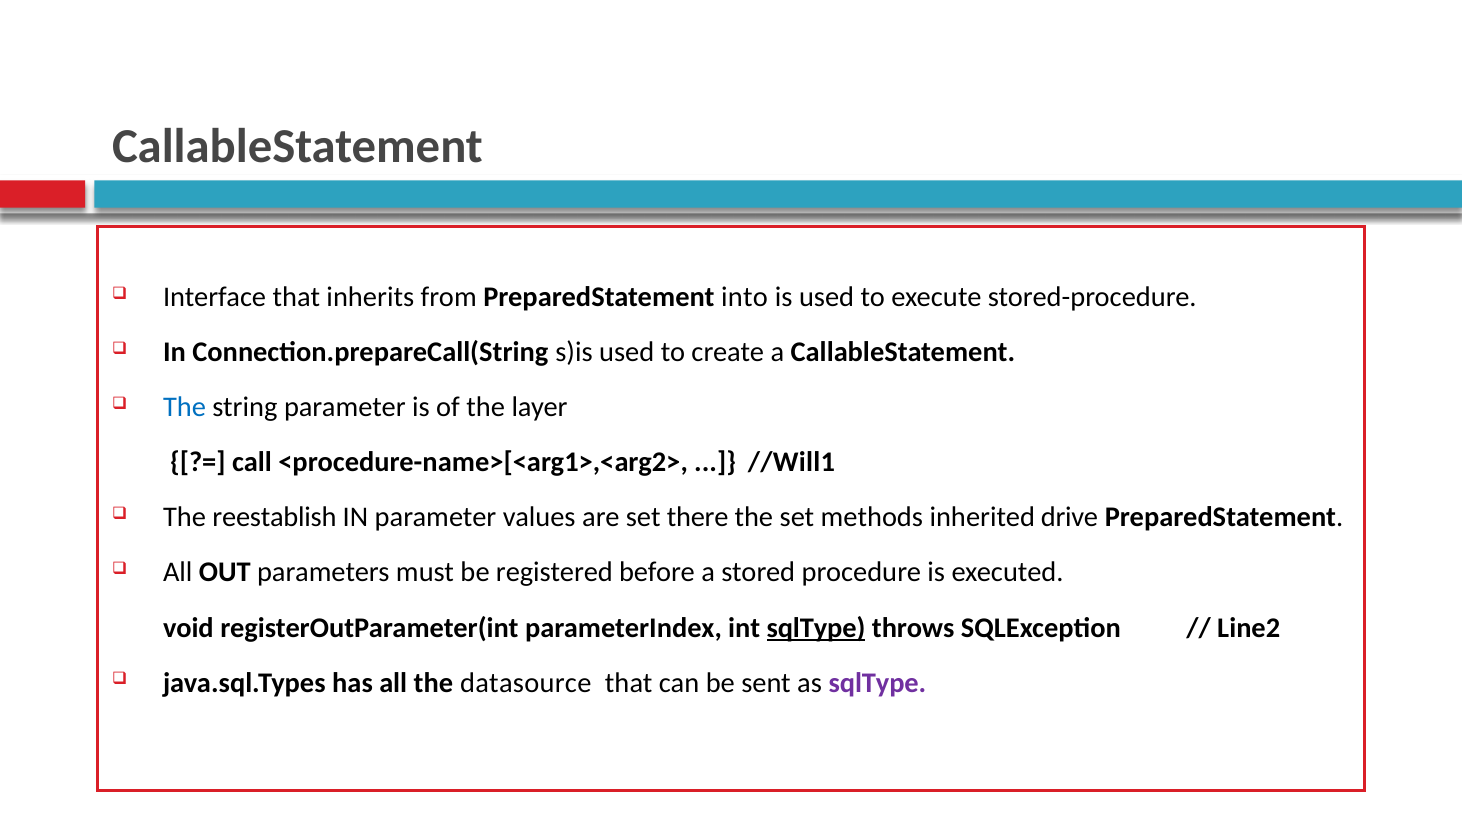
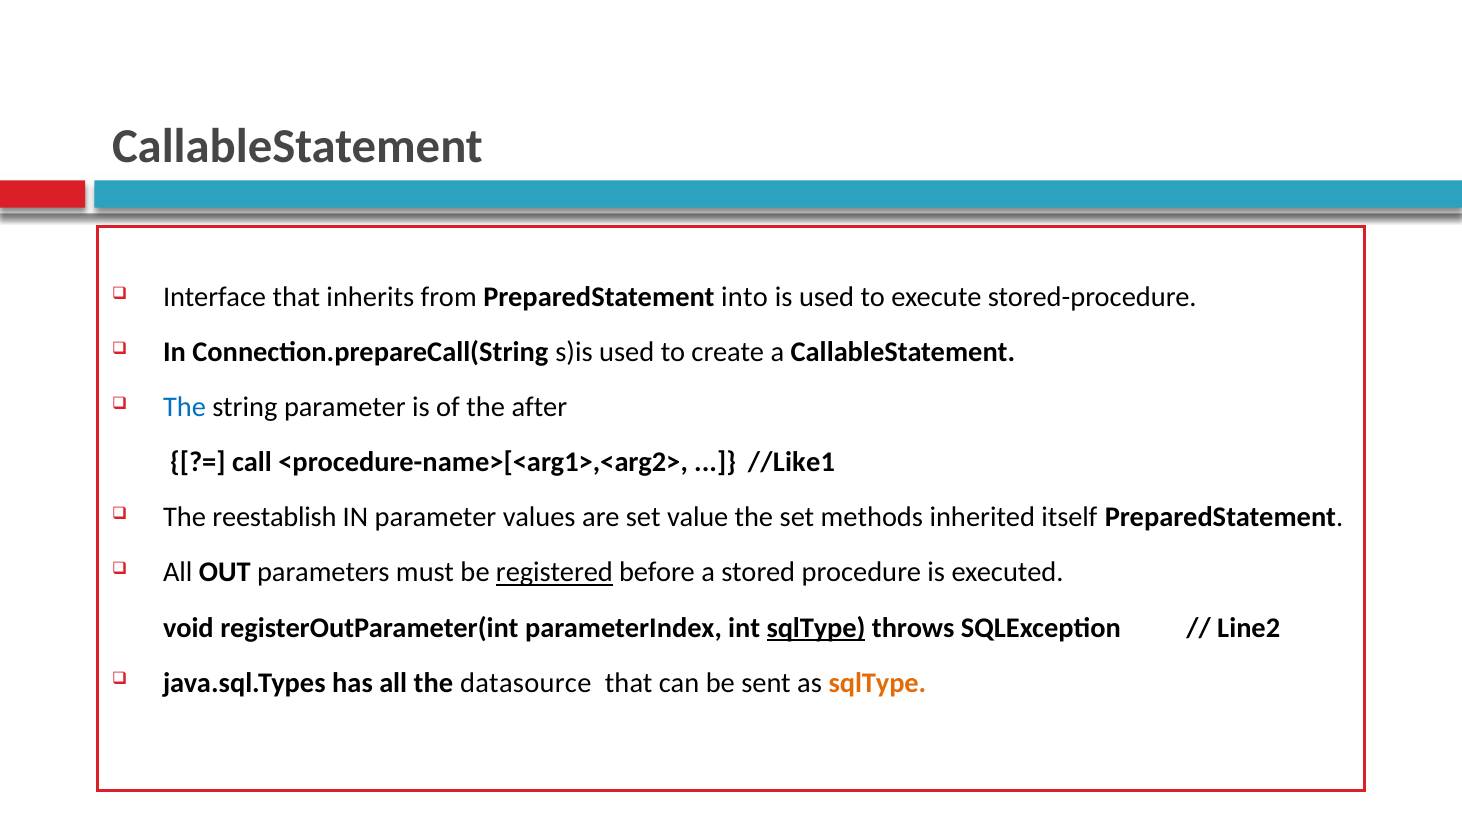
layer: layer -> after (539, 407)
//Will1: //Will1 -> //Like1 (791, 463)
there: there -> value (698, 518)
drive: drive -> itself (1069, 518)
registered underline: none -> present (554, 573)
sqlType colour: purple -> orange (878, 683)
